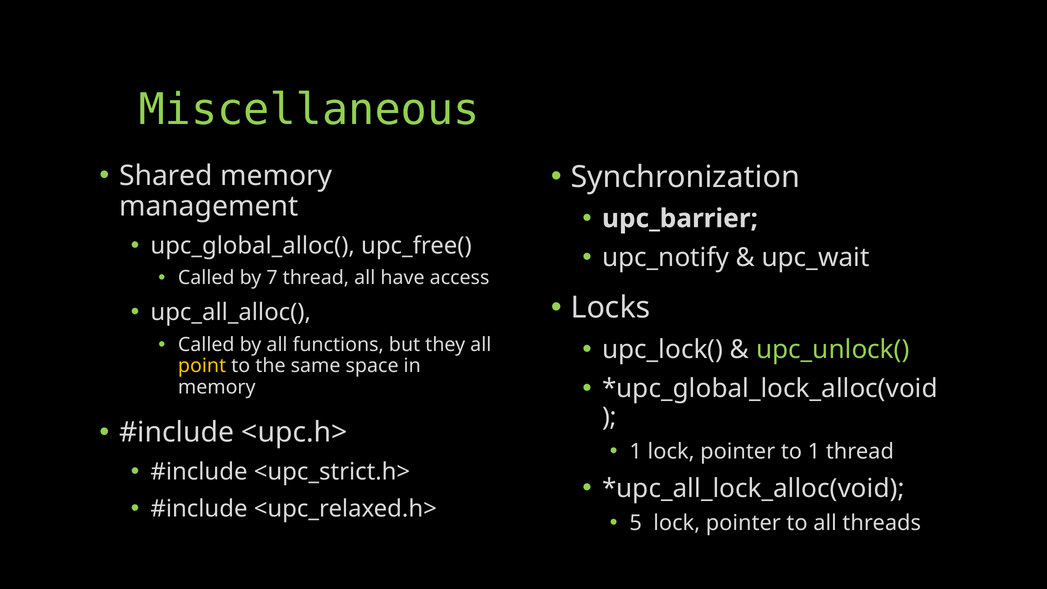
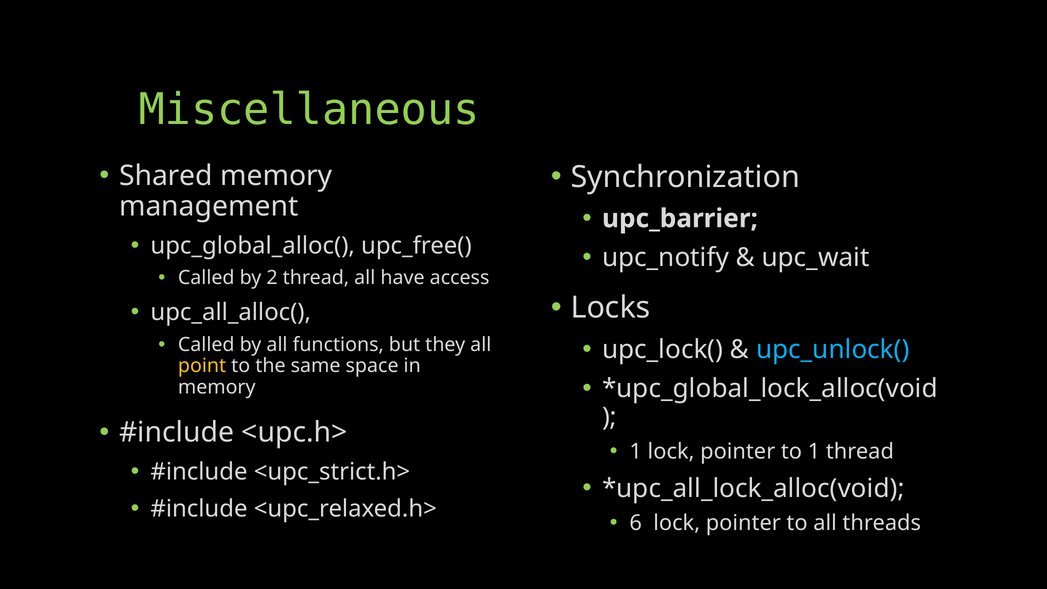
7: 7 -> 2 (272, 278)
upc_unlock( colour: light green -> light blue (833, 349)
5: 5 -> 6 (636, 523)
